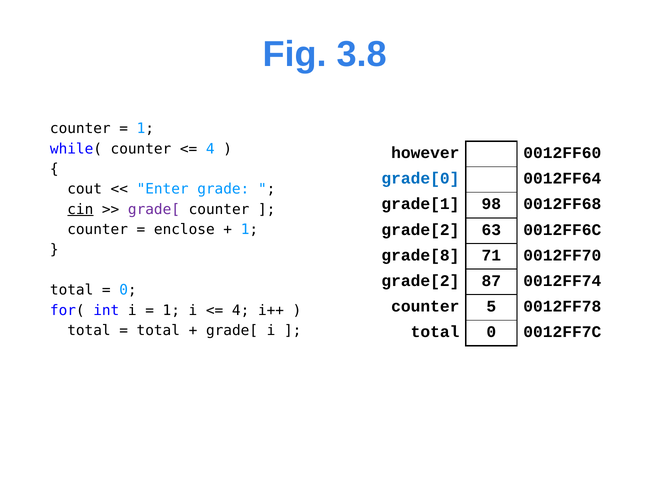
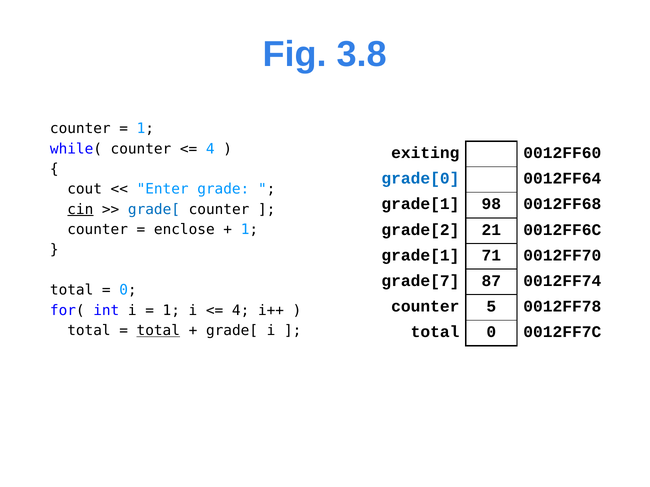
however: however -> exiting (425, 153)
grade[ colour: purple -> blue (154, 210)
63: 63 -> 21 (491, 230)
grade[8: grade[8 -> grade[1 (420, 255)
grade[2: grade[2 -> grade[7 (420, 281)
total underline: none -> present (158, 331)
